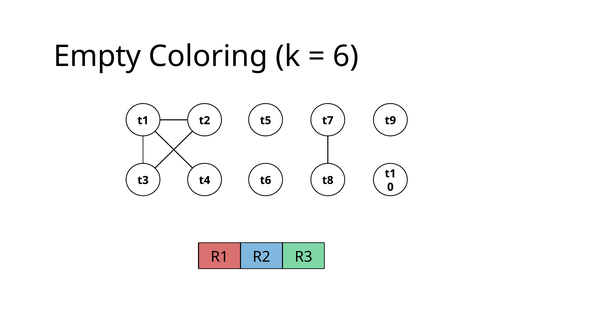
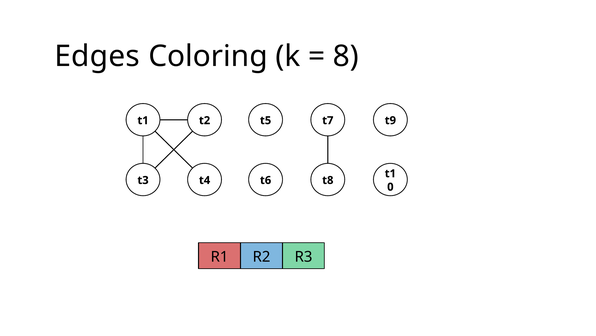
Empty: Empty -> Edges (97, 56)
6: 6 -> 8 (346, 56)
